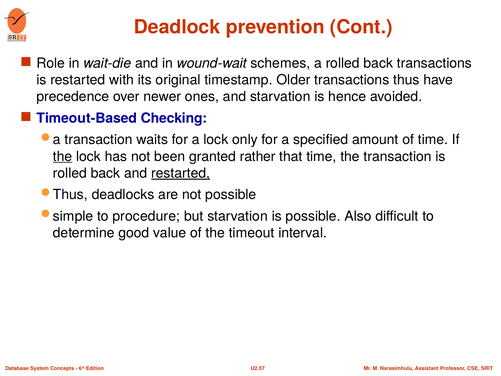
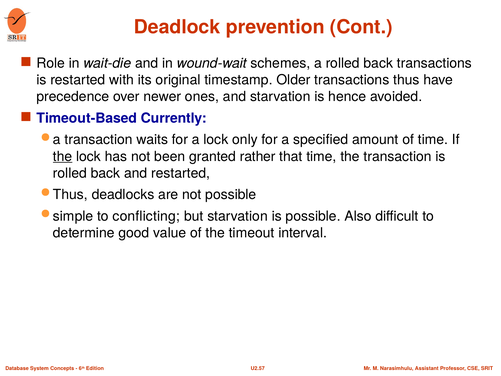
Checking: Checking -> Currently (174, 118)
restarted underline: present -> none (181, 173)
procedure: procedure -> conflicting (146, 216)
